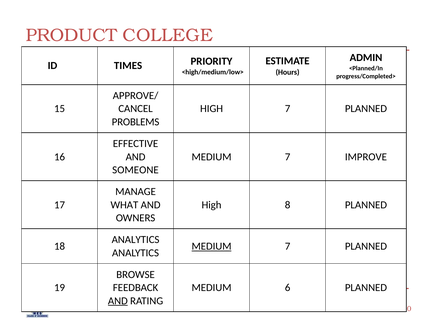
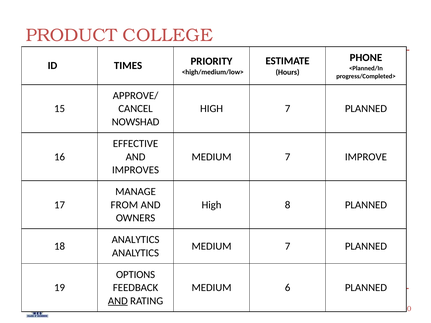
ADMIN: ADMIN -> PHONE (366, 58)
PROBLEMS: PROBLEMS -> NOWSHAD (136, 122)
SOMEONE: SOMEONE -> IMPROVES (136, 170)
WHAT: WHAT -> FROM (124, 205)
MEDIUM underline: present -> none (212, 246)
BROWSE: BROWSE -> OPTIONS (136, 275)
